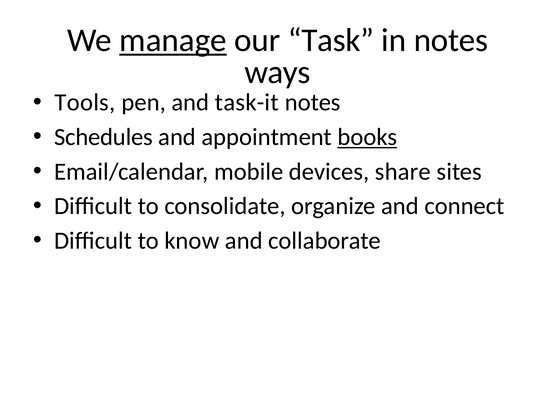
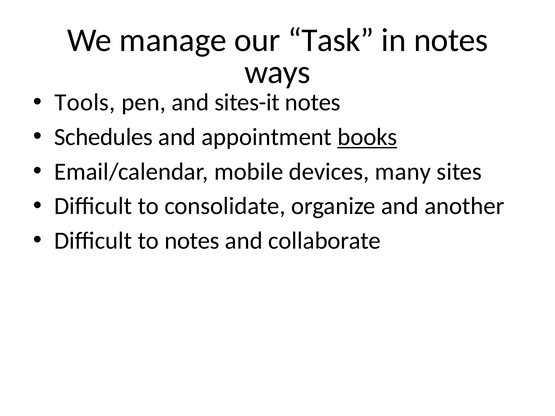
manage underline: present -> none (173, 40)
task-it: task-it -> sites-it (247, 103)
share: share -> many (403, 172)
connect: connect -> another (464, 206)
to know: know -> notes (192, 241)
